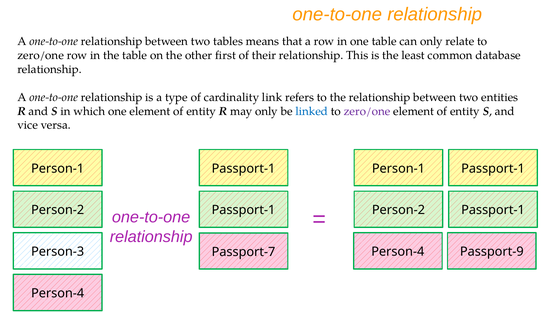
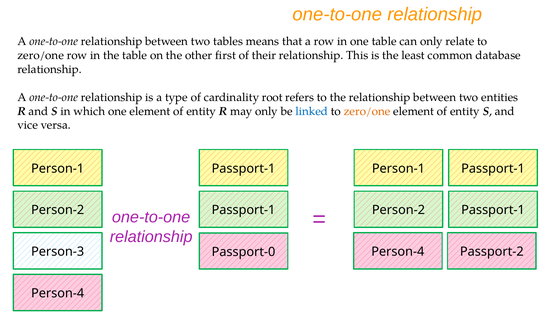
link: link -> root (272, 97)
zero/one colour: purple -> orange (367, 111)
Passport-7: Passport-7 -> Passport-0 (243, 252)
Passport-9: Passport-9 -> Passport-2 (492, 252)
